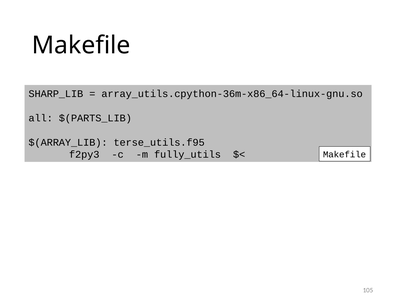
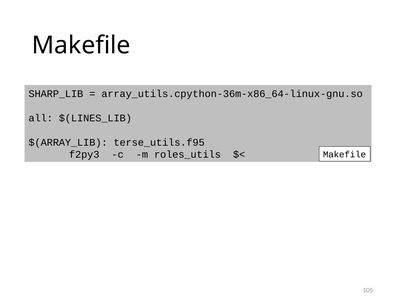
$(PARTS_LIB: $(PARTS_LIB -> $(LINES_LIB (95, 118)
fully_utils: fully_utils -> roles_utils (188, 154)
